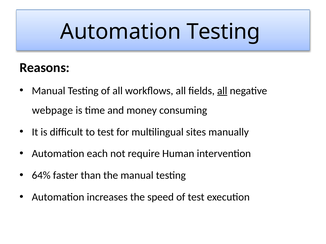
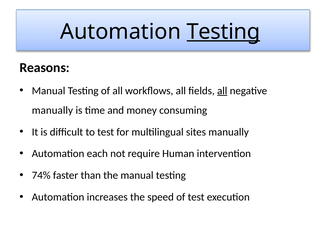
Testing underline: none -> present (223, 32)
webpage: webpage -> manually (52, 111)
64%: 64% -> 74% (41, 176)
